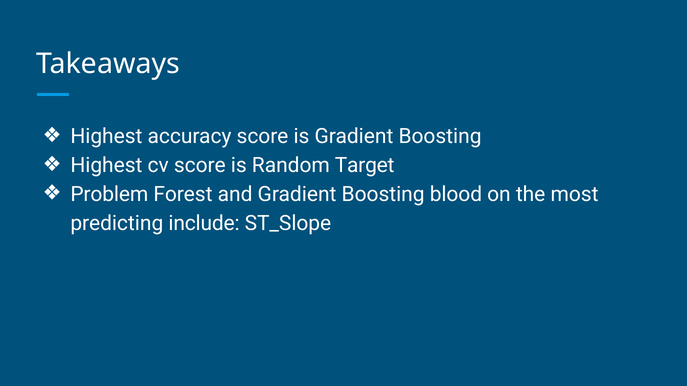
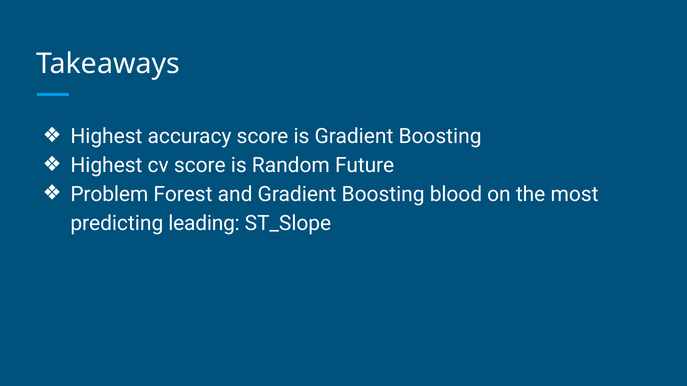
Target: Target -> Future (365, 166)
include: include -> leading (204, 223)
